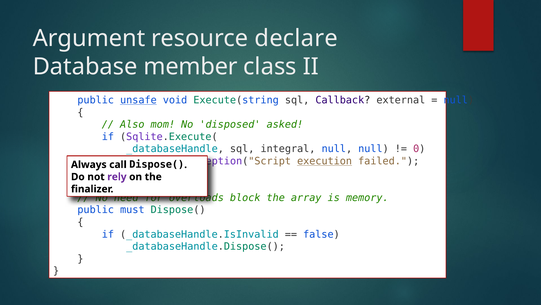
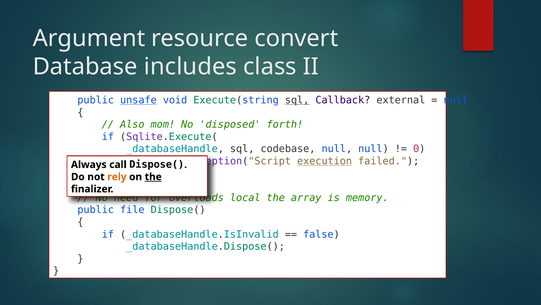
declare: declare -> convert (296, 38)
member: member -> includes (190, 67)
sql underline: none -> present (297, 100)
asked: asked -> forth (285, 124)
integral: integral -> codebase (288, 149)
rely colour: purple -> orange (117, 176)
the underline: none -> present (153, 176)
block: block -> local (245, 197)
must: must -> file (132, 209)
